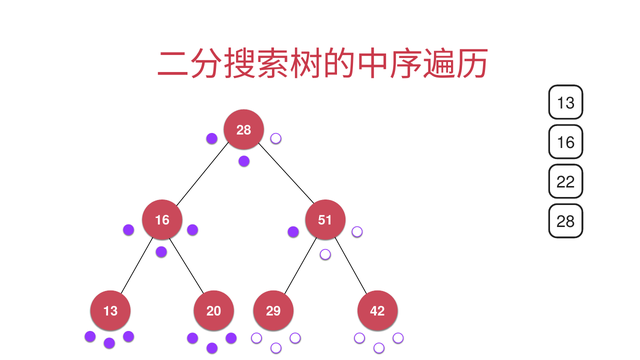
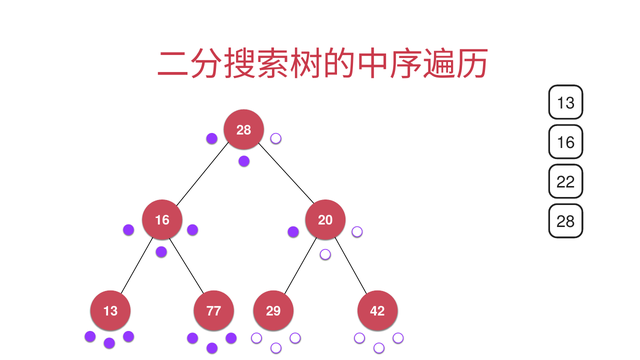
51: 51 -> 20 (325, 220)
20: 20 -> 77 (214, 311)
